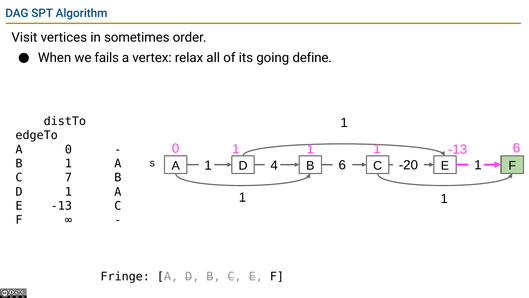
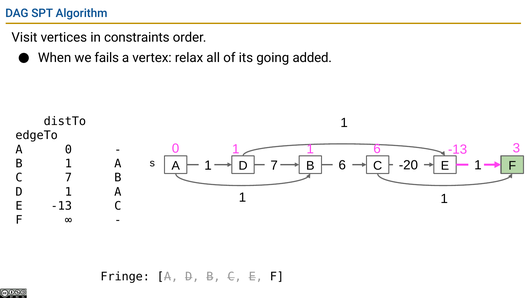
sometimes: sometimes -> constraints (137, 37)
define: define -> added (312, 58)
0 1 1 1: 1 -> 6 (377, 149)
-13 6: 6 -> 3 (516, 148)
s 4: 4 -> 7 (274, 165)
